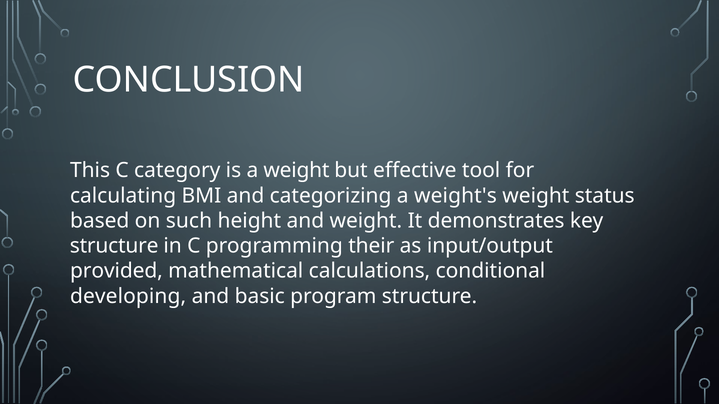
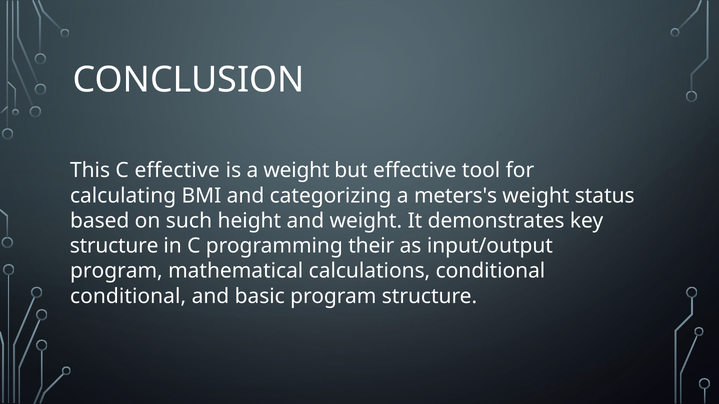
C category: category -> effective (177, 171)
weight's: weight's -> meters's (456, 196)
provided: provided -> program (116, 271)
developing: developing -> conditional (128, 297)
